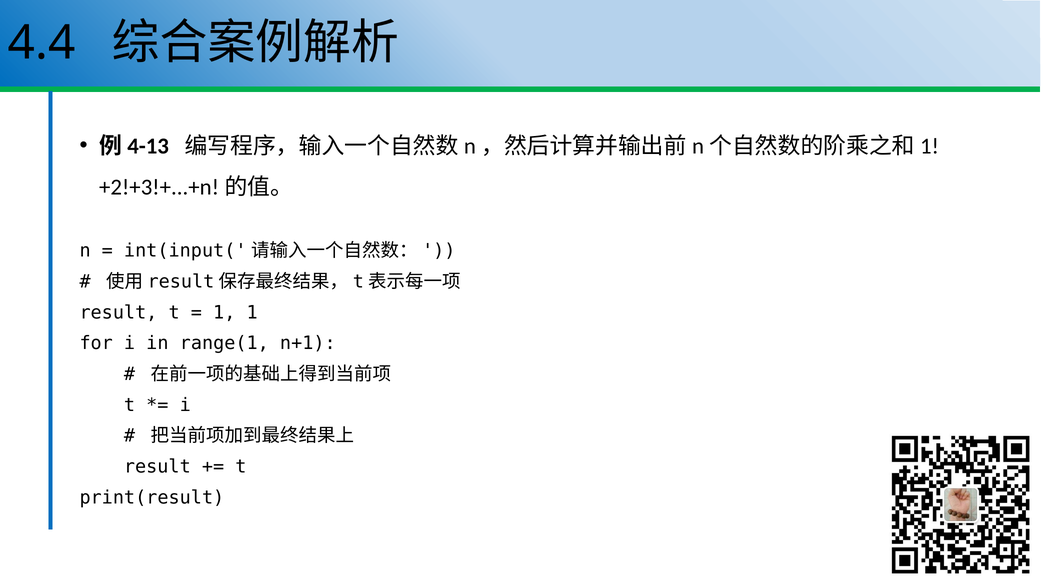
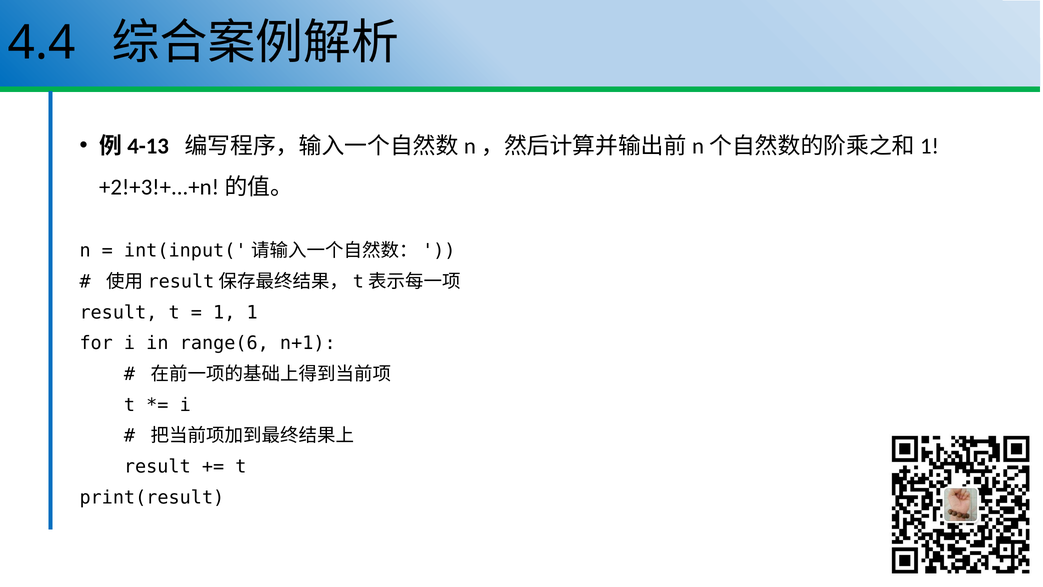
range(1: range(1 -> range(6 (224, 343)
